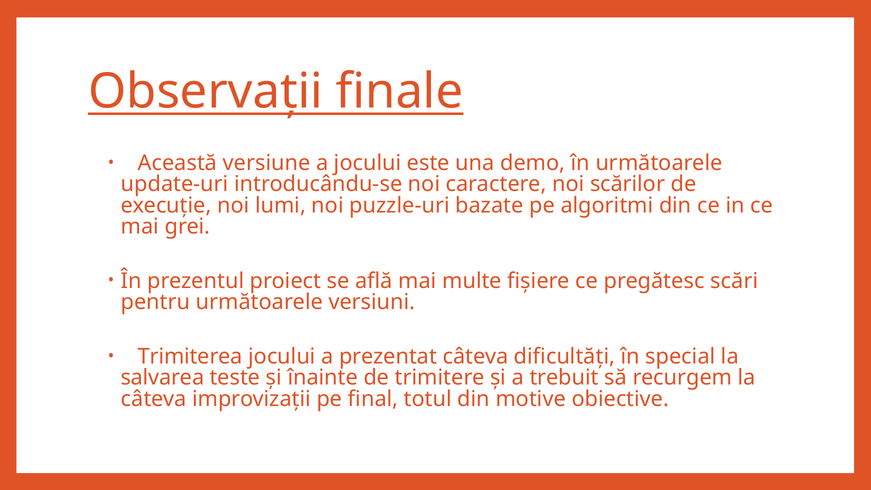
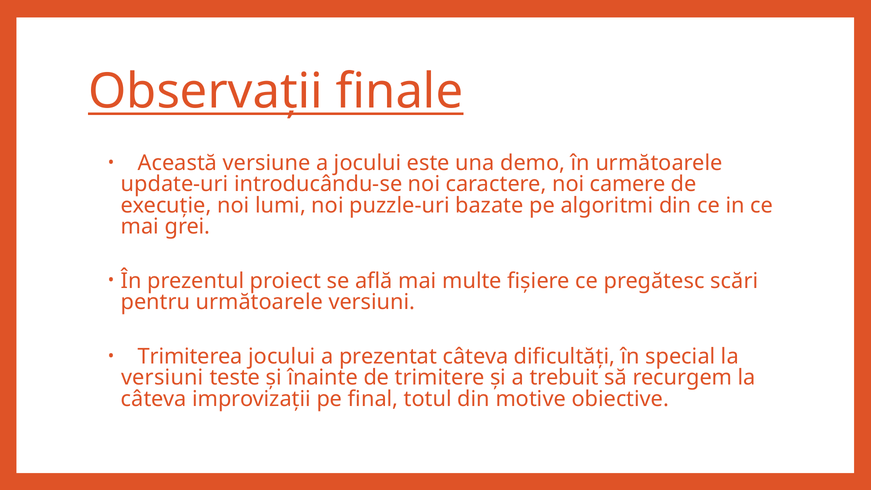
scărilor: scărilor -> camere (628, 184)
salvarea: salvarea -> versiuni (162, 378)
